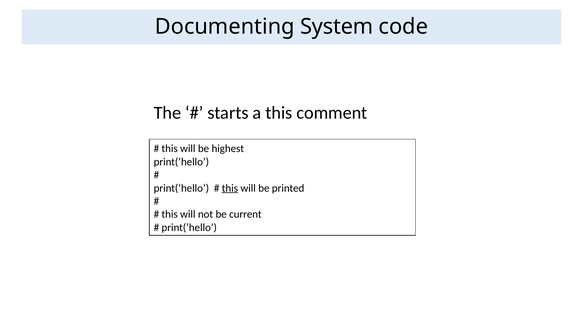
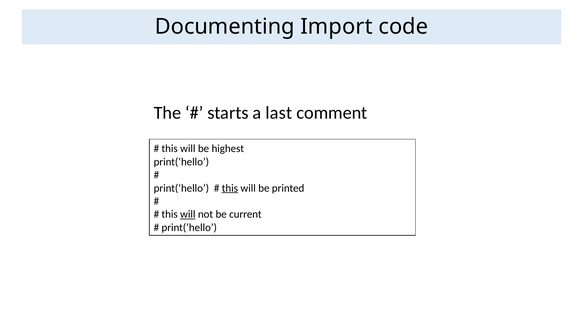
System: System -> Import (337, 27)
a this: this -> last (279, 113)
will underline: none -> present (188, 214)
